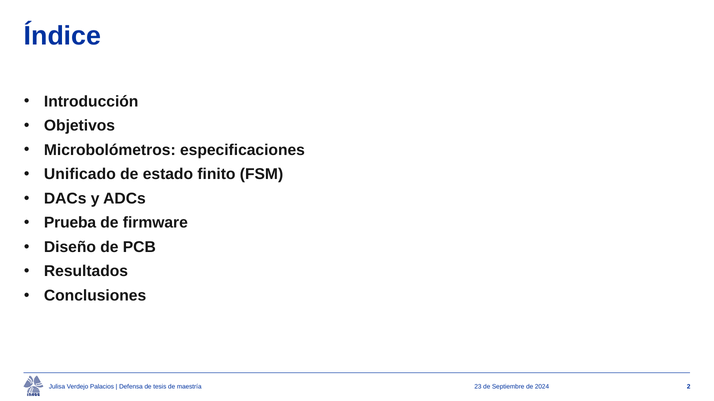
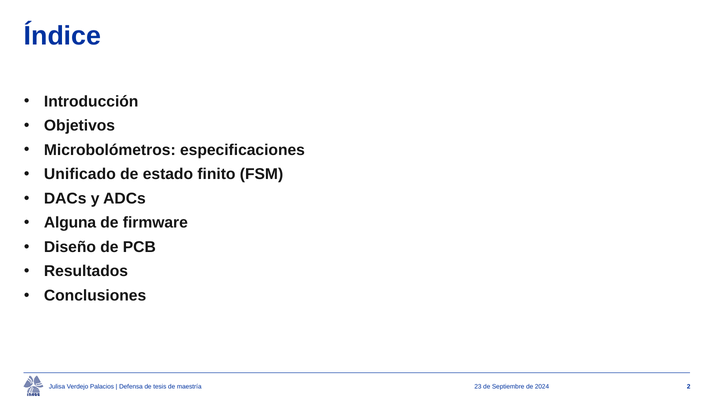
Prueba: Prueba -> Alguna (70, 223)
